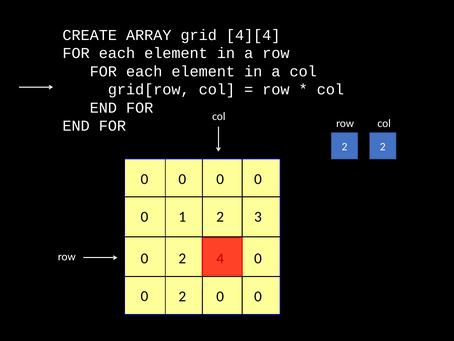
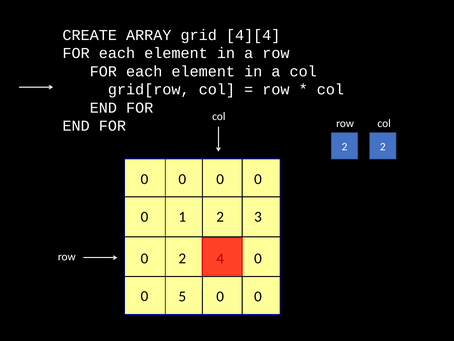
2: 2 -> 5 (182, 296)
